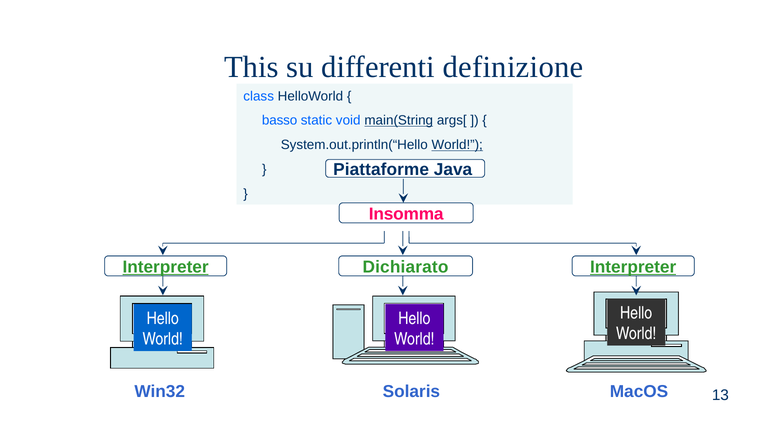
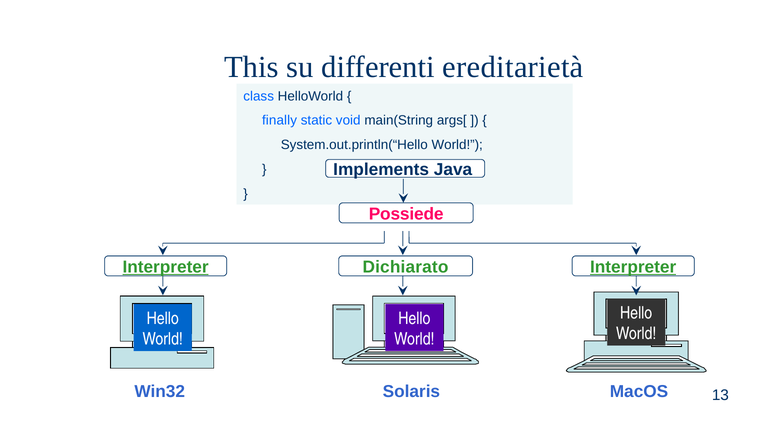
definizione: definizione -> ereditarietà (513, 67)
basso: basso -> finally (279, 121)
main(String underline: present -> none (399, 121)
World underline: present -> none (457, 145)
Piattaforme: Piattaforme -> Implements (381, 170)
Insomma: Insomma -> Possiede (406, 214)
